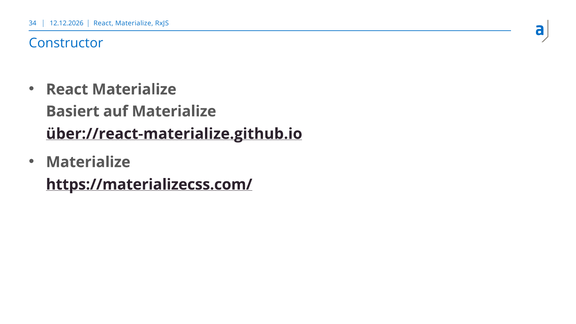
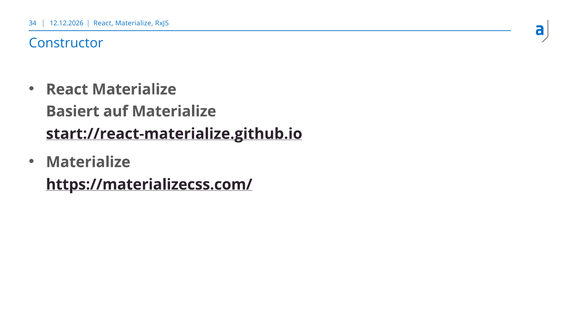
über://react-materialize.github.io: über://react-materialize.github.io -> start://react-materialize.github.io (174, 134)
